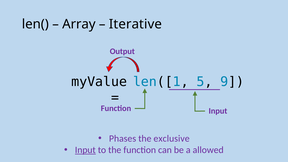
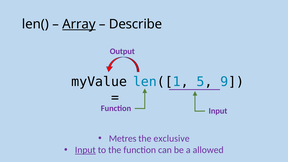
Array underline: none -> present (79, 24)
Iterative: Iterative -> Describe (136, 24)
Phases: Phases -> Metres (123, 138)
